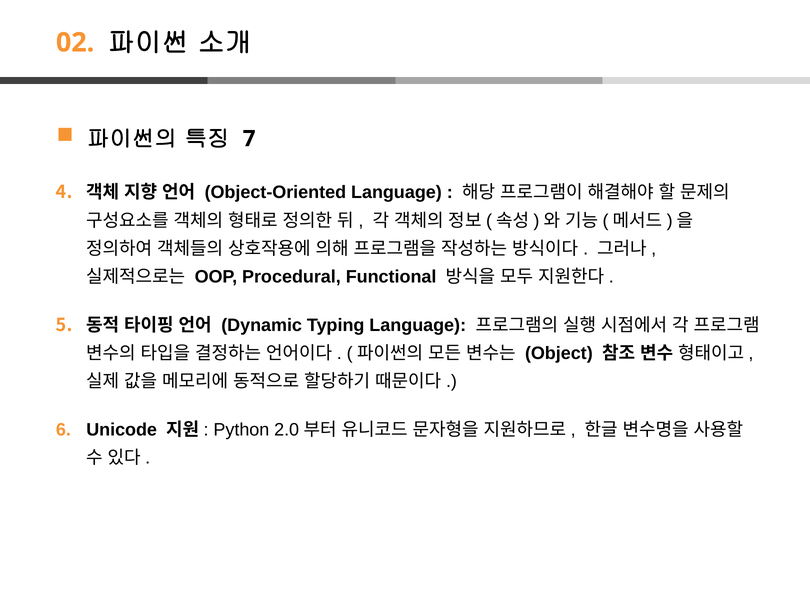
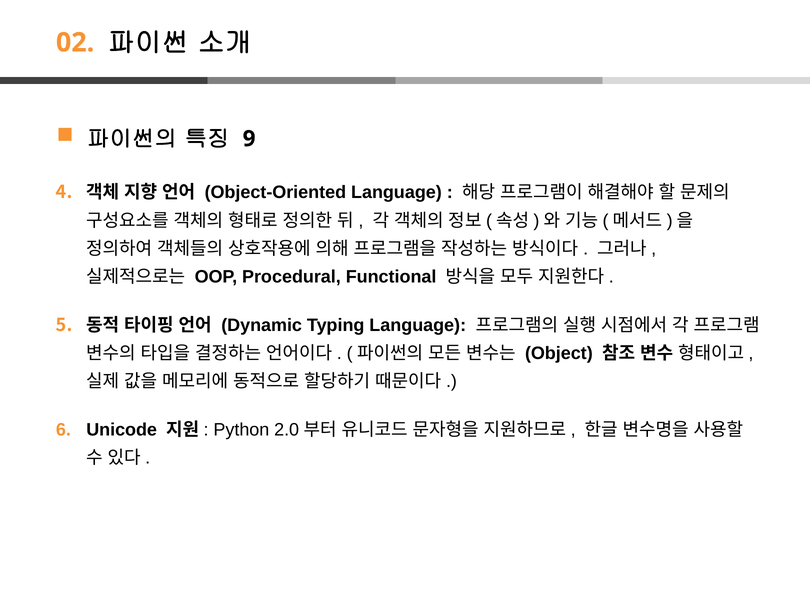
7: 7 -> 9 (249, 139)
